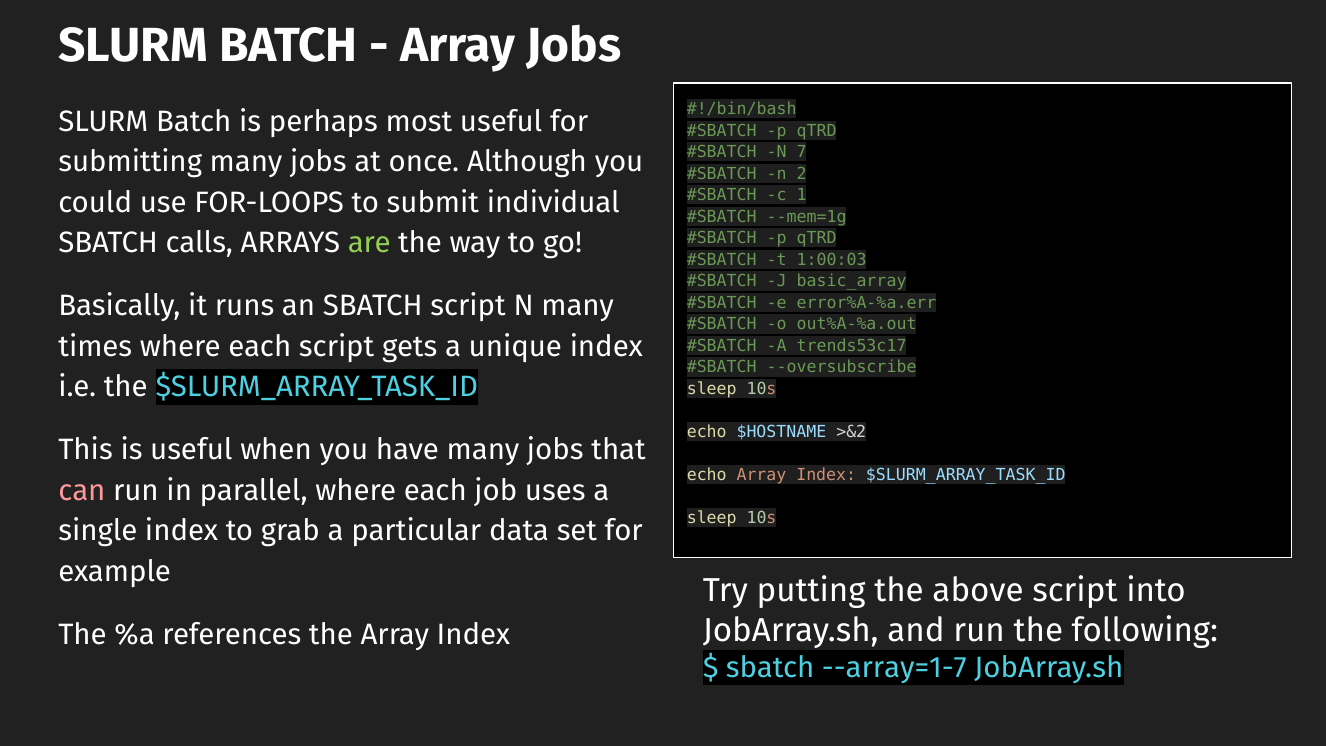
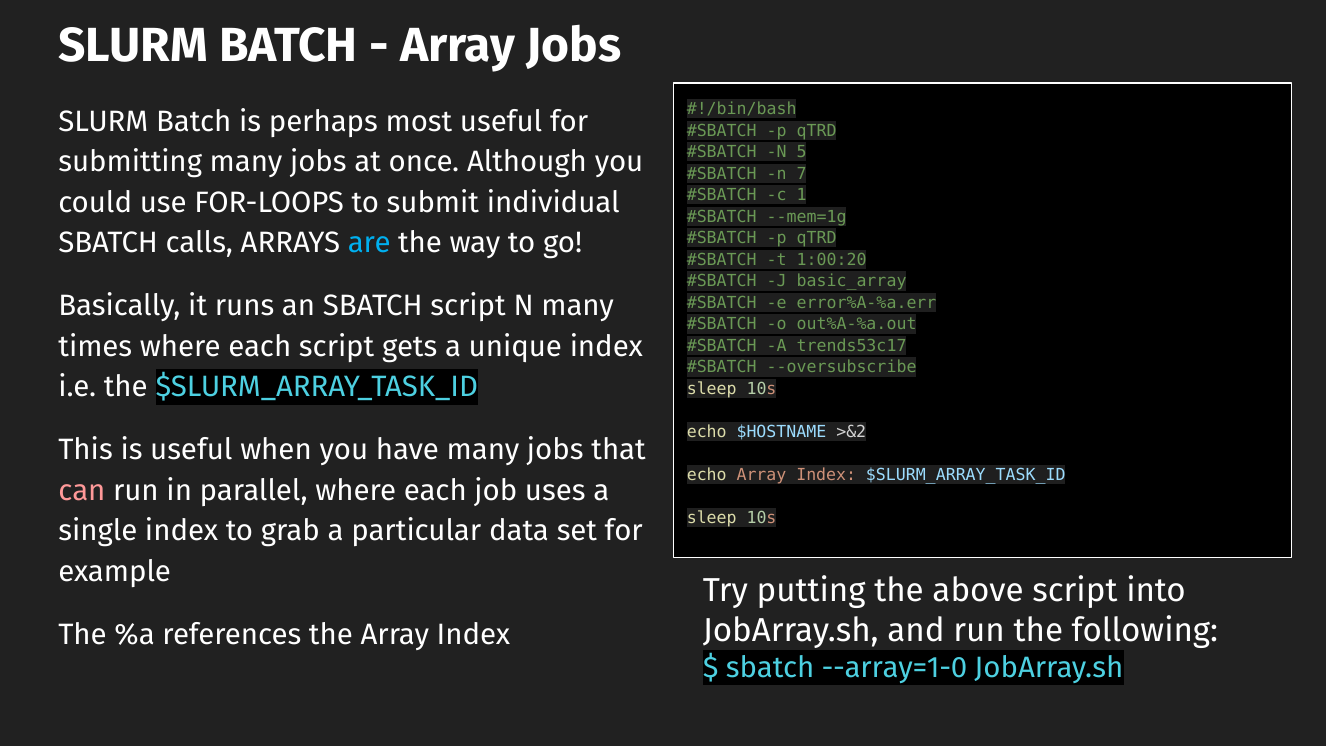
7: 7 -> 5 (802, 152)
2: 2 -> 7 (802, 174)
are colour: light green -> light blue (369, 243)
1:00:03: 1:00:03 -> 1:00:20 (832, 260)
--array=1-7: --array=1-7 -> --array=1-0 (894, 667)
